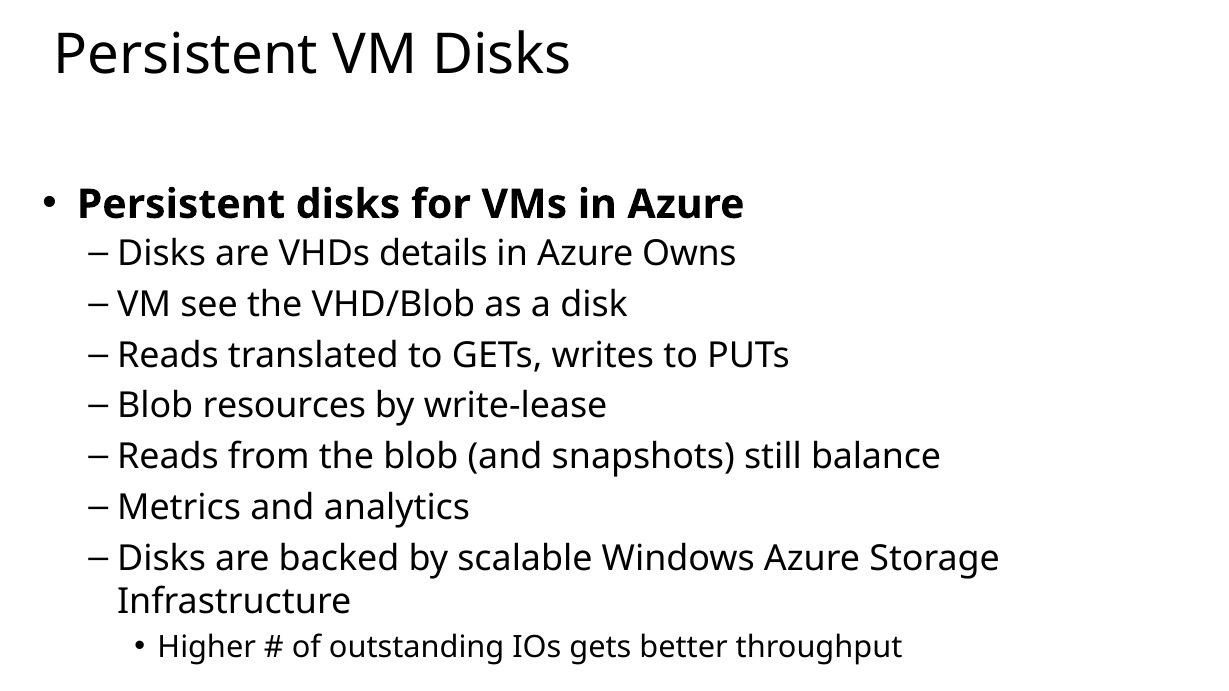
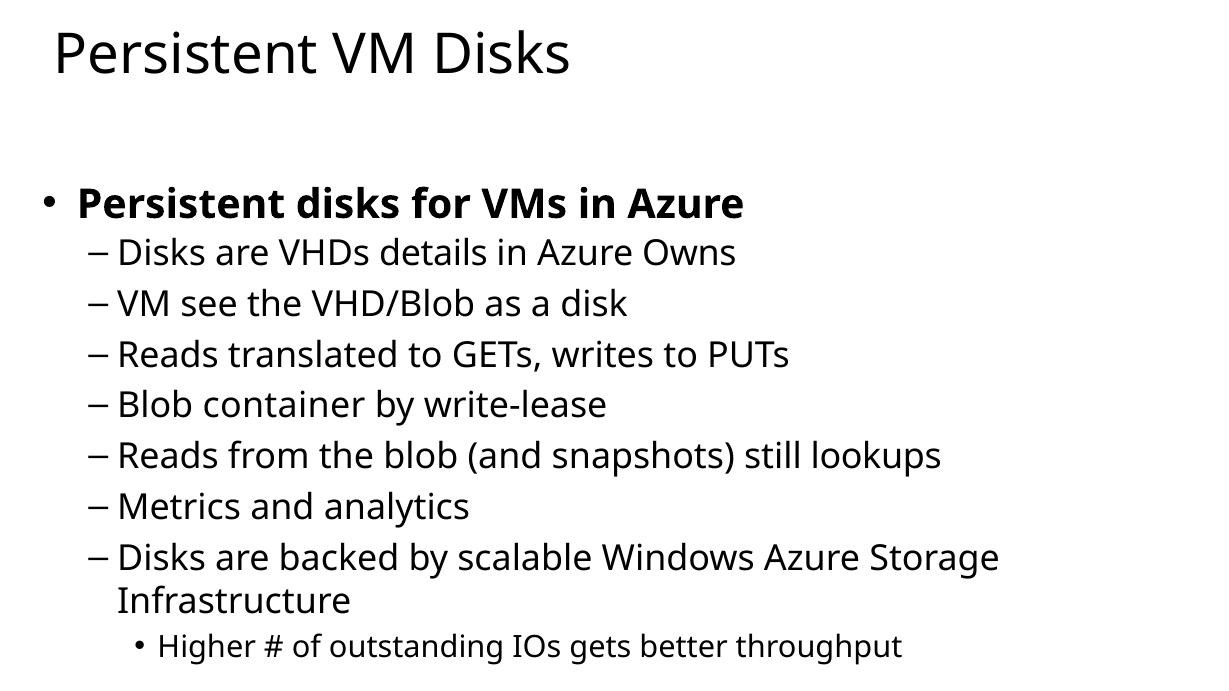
resources: resources -> container (284, 406)
balance: balance -> lookups (876, 457)
